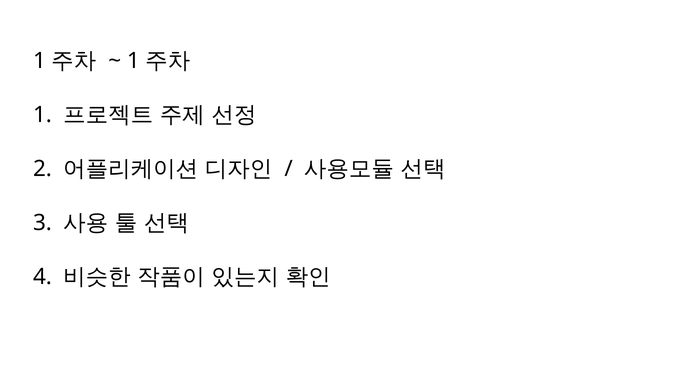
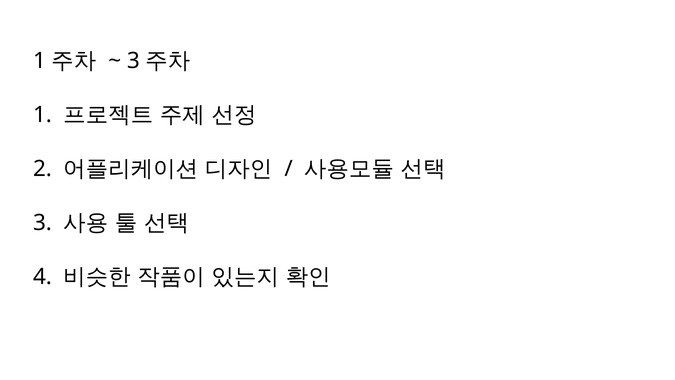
1: 1 -> 3 (133, 61)
